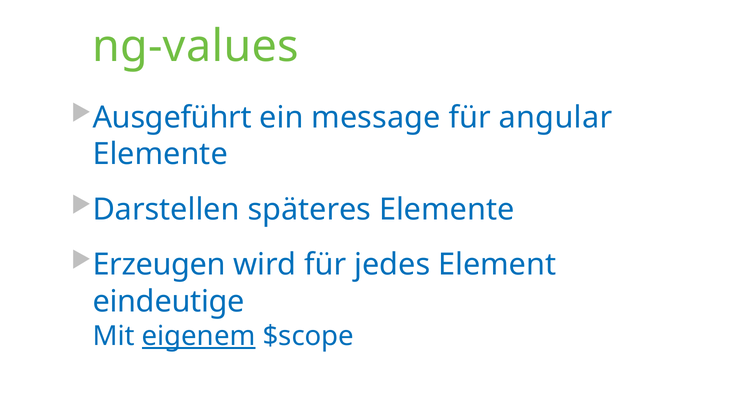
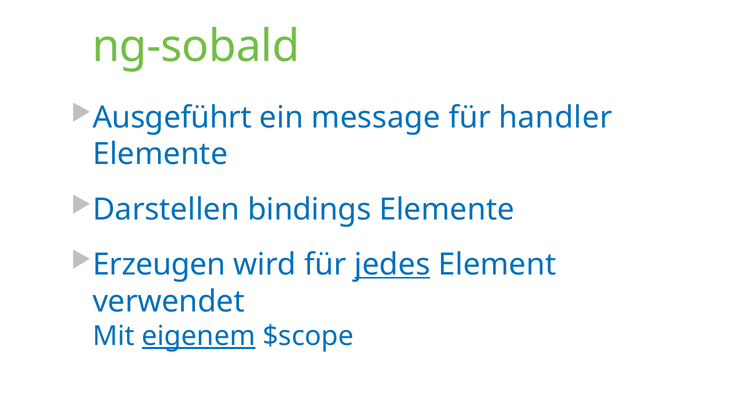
ng-values: ng-values -> ng-sobald (196, 46)
angular: angular -> handler (556, 117)
späteres: späteres -> bindings (309, 209)
jedes underline: none -> present (392, 265)
eindeutige: eindeutige -> verwendet (169, 301)
